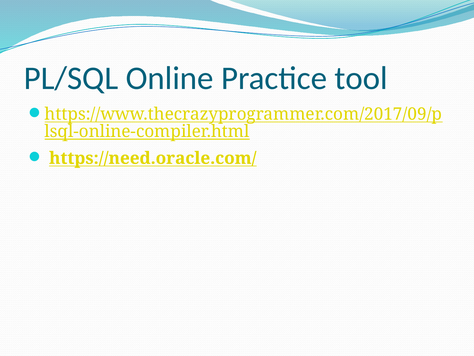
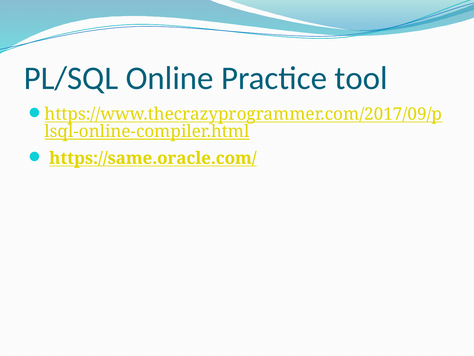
https://need.oracle.com/: https://need.oracle.com/ -> https://same.oracle.com/ (153, 158)
